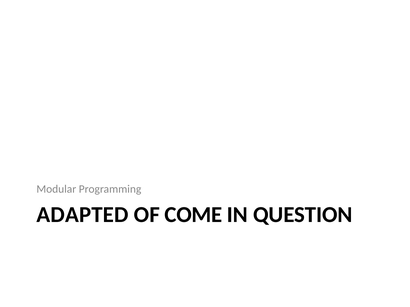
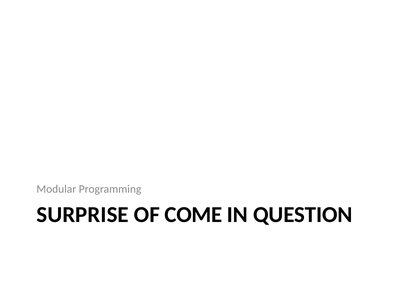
ADAPTED: ADAPTED -> SURPRISE (83, 215)
